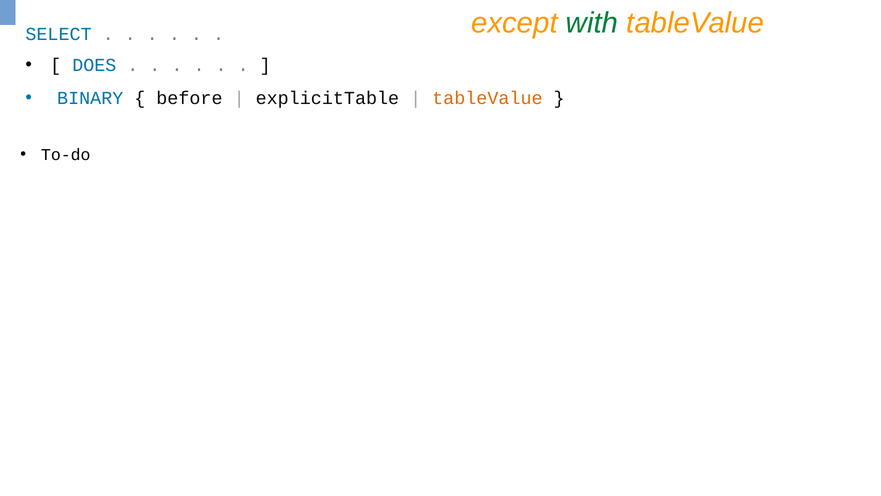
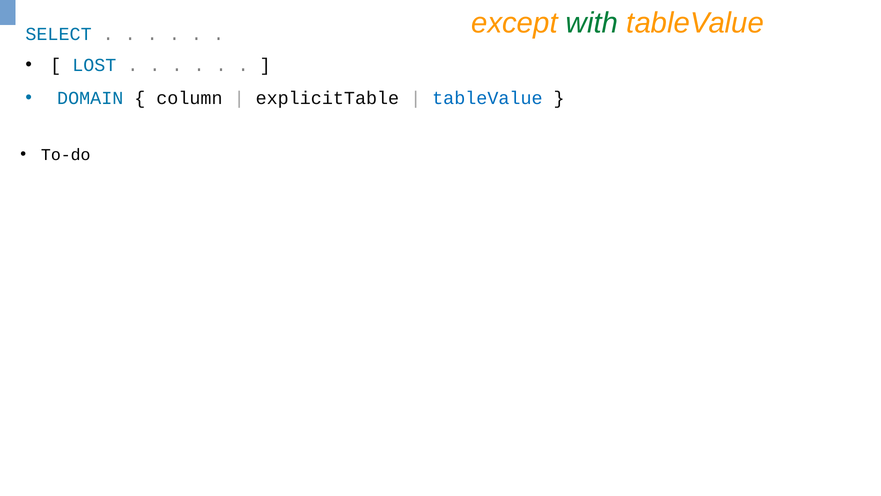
DOES: DOES -> LOST (94, 65)
BINARY: BINARY -> DOMAIN (90, 98)
before: before -> column (189, 98)
tableValue colour: orange -> blue (487, 98)
